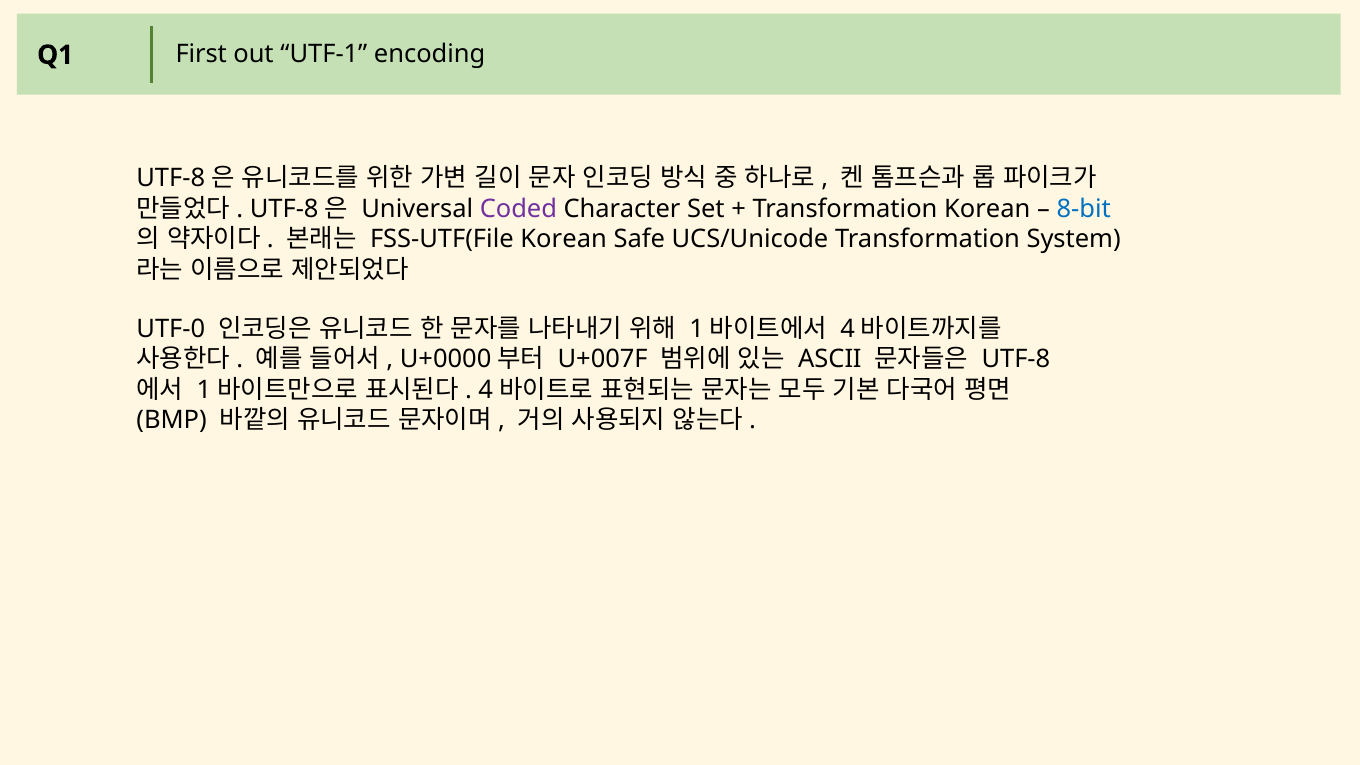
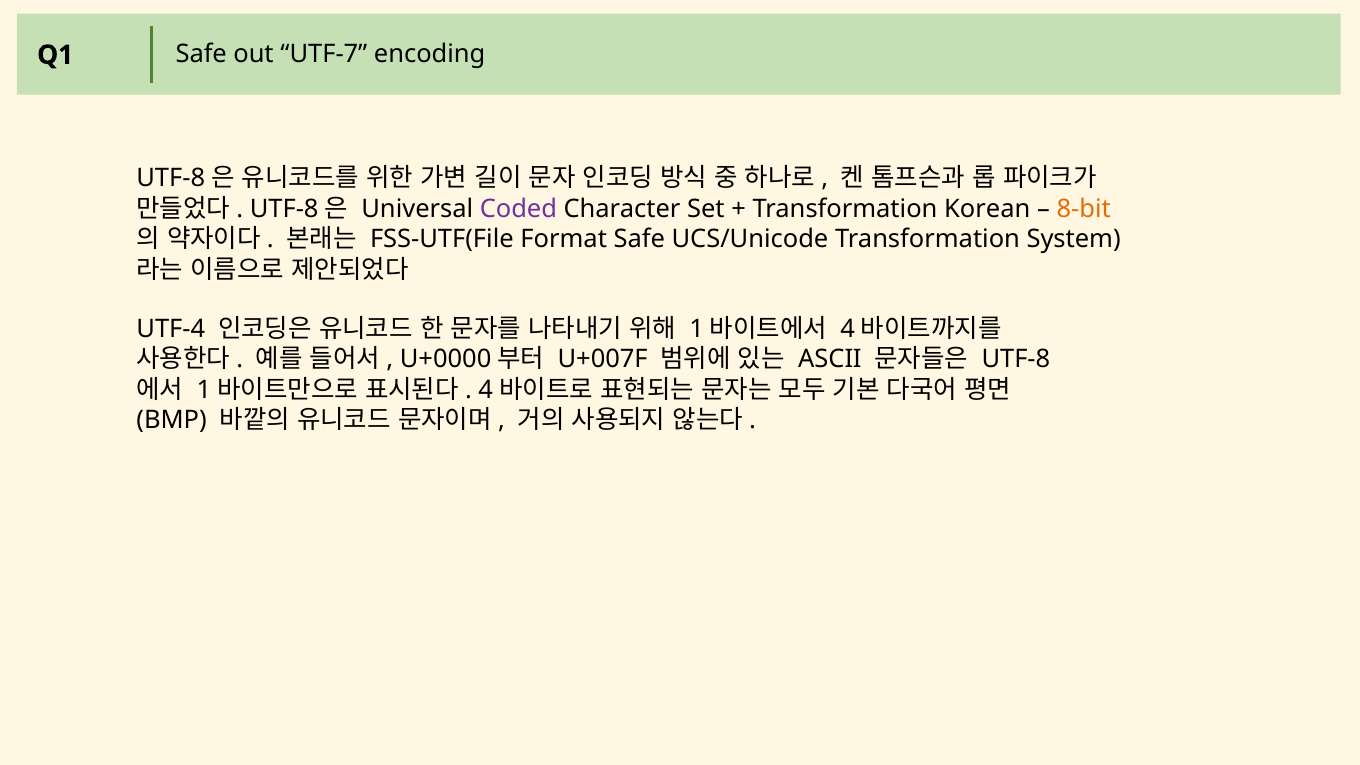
Q1 First: First -> Safe (201, 54)
UTF-1: UTF-1 -> UTF-7 (324, 54)
8-bit colour: blue -> orange (1084, 209)
FSS-UTF(File Korean: Korean -> Format (564, 240)
UTF-0: UTF-0 -> UTF-4 (171, 329)
